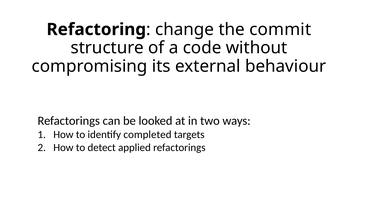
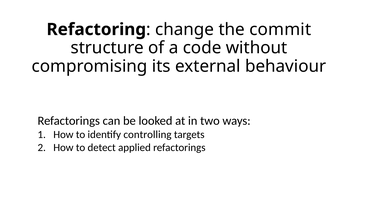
completed: completed -> controlling (147, 135)
